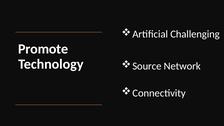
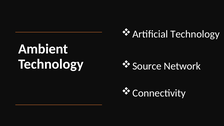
Artificial Challenging: Challenging -> Technology (195, 34)
Promote: Promote -> Ambient (43, 49)
